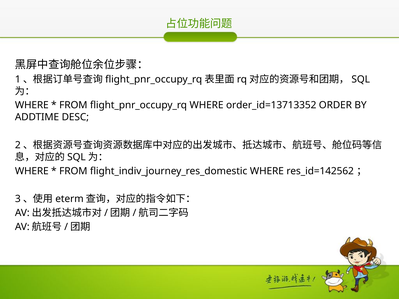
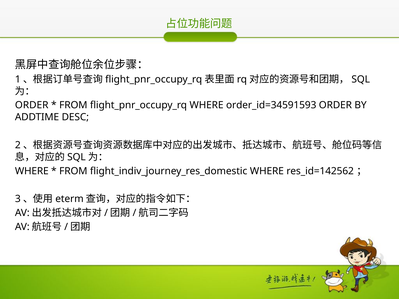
WHERE: WHERE -> ORDER (32, 105)
order_id=13713352: order_id=13713352 -> order_id=34591593 (271, 105)
